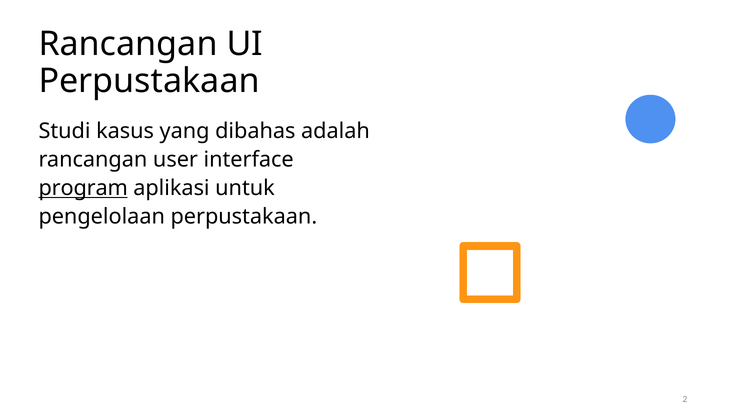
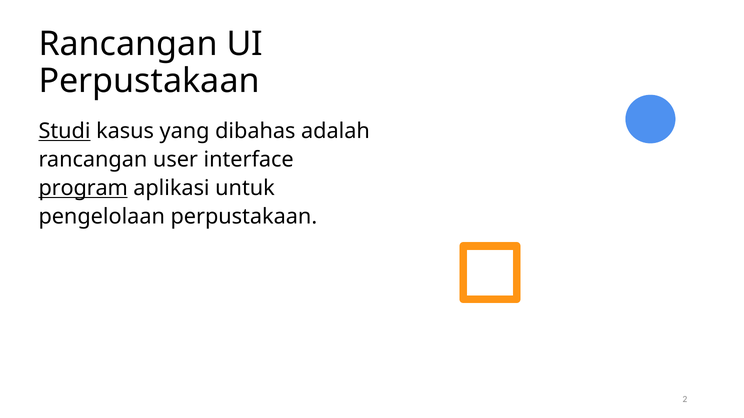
Studi underline: none -> present (65, 131)
